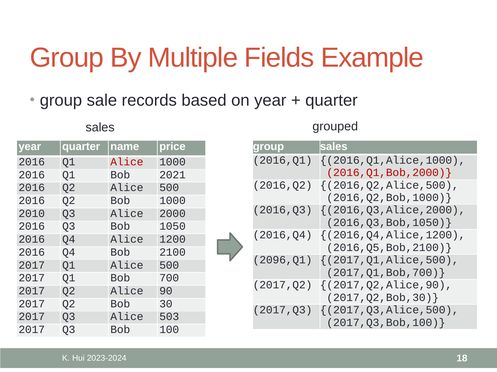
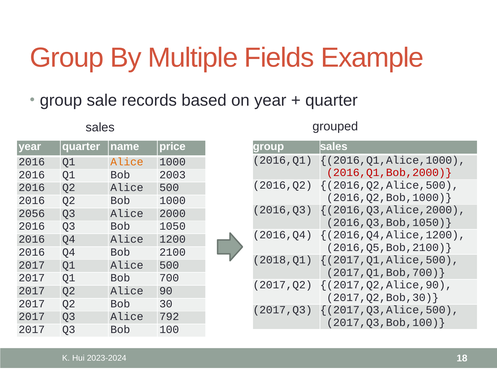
Alice colour: red -> orange (127, 162)
2021: 2021 -> 2003 (173, 175)
2010: 2010 -> 2056 (32, 214)
2096,Q1: 2096,Q1 -> 2018,Q1 (283, 260)
503: 503 -> 792 (169, 317)
